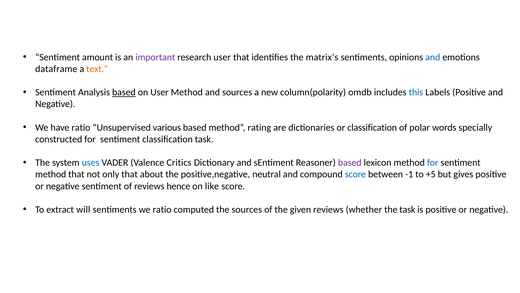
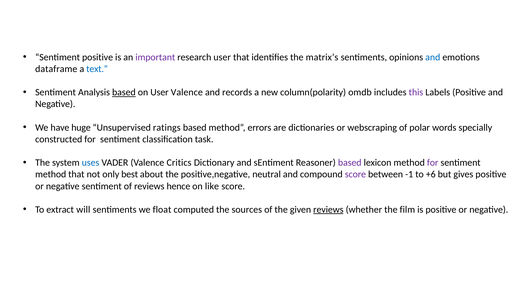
Sentiment amount: amount -> positive (98, 57)
text colour: orange -> blue (97, 69)
User Method: Method -> Valence (187, 92)
and sources: sources -> records (237, 92)
this colour: blue -> purple (416, 92)
have ratio: ratio -> huge (81, 127)
various: various -> ratings (167, 127)
rating: rating -> errors (259, 127)
or classification: classification -> webscraping (372, 127)
for colour: blue -> purple (433, 162)
only that: that -> best (130, 174)
score colour: blue -> purple (355, 174)
+5: +5 -> +6 (431, 174)
we ratio: ratio -> float (162, 209)
reviews underline: none -> present (328, 209)
the task: task -> film (407, 209)
